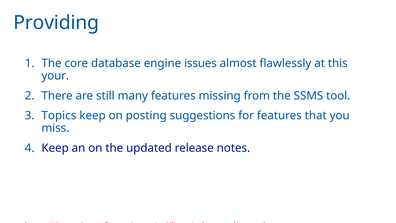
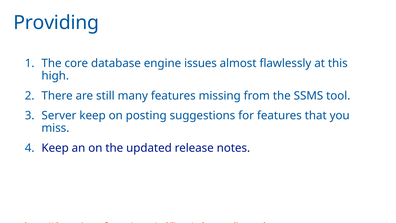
your: your -> high (55, 76)
Topics: Topics -> Server (59, 115)
